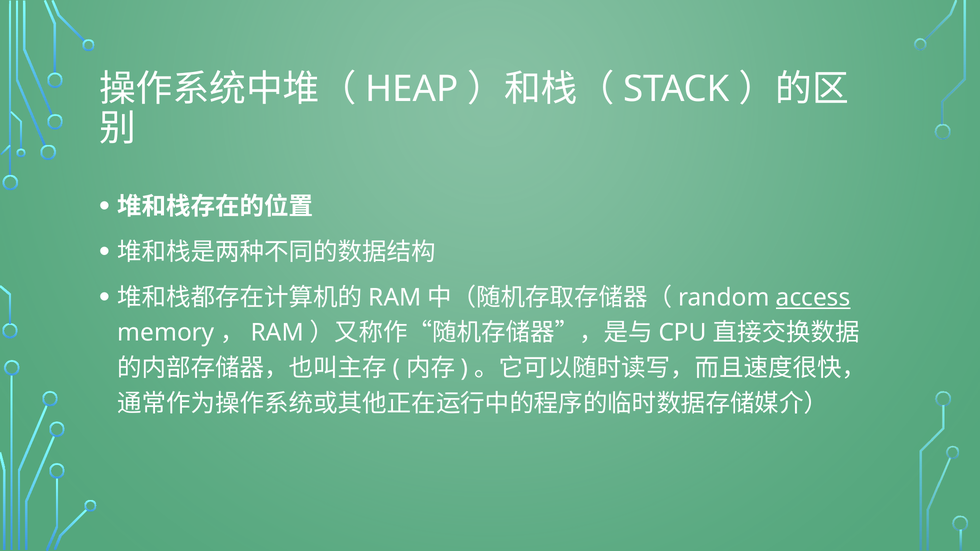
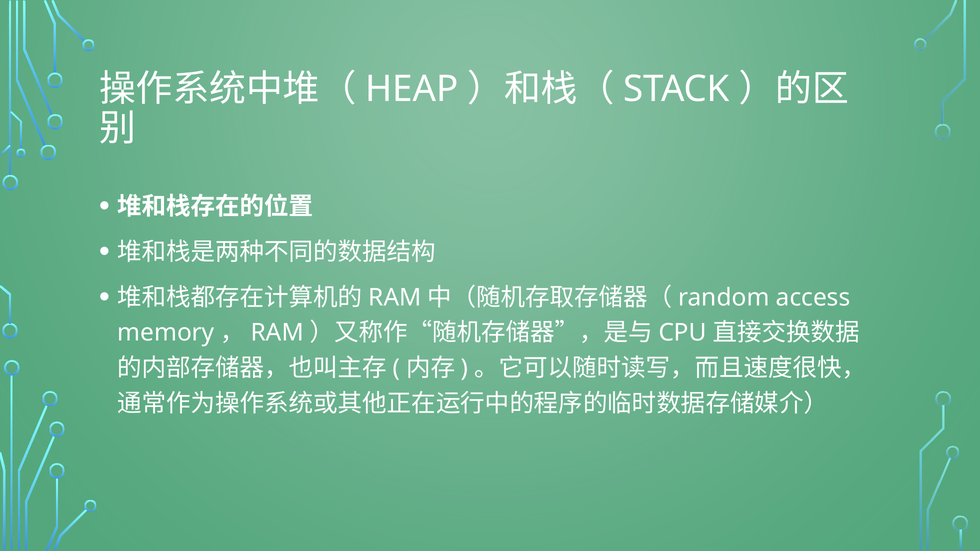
access underline: present -> none (813, 298)
